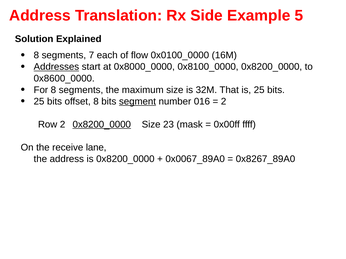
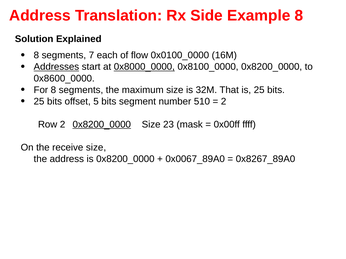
Example 5: 5 -> 8 (299, 15)
0x8000_0000 underline: none -> present (144, 67)
offset 8: 8 -> 5 (96, 102)
segment underline: present -> none (137, 102)
016: 016 -> 510 (202, 102)
receive lane: lane -> size (96, 148)
